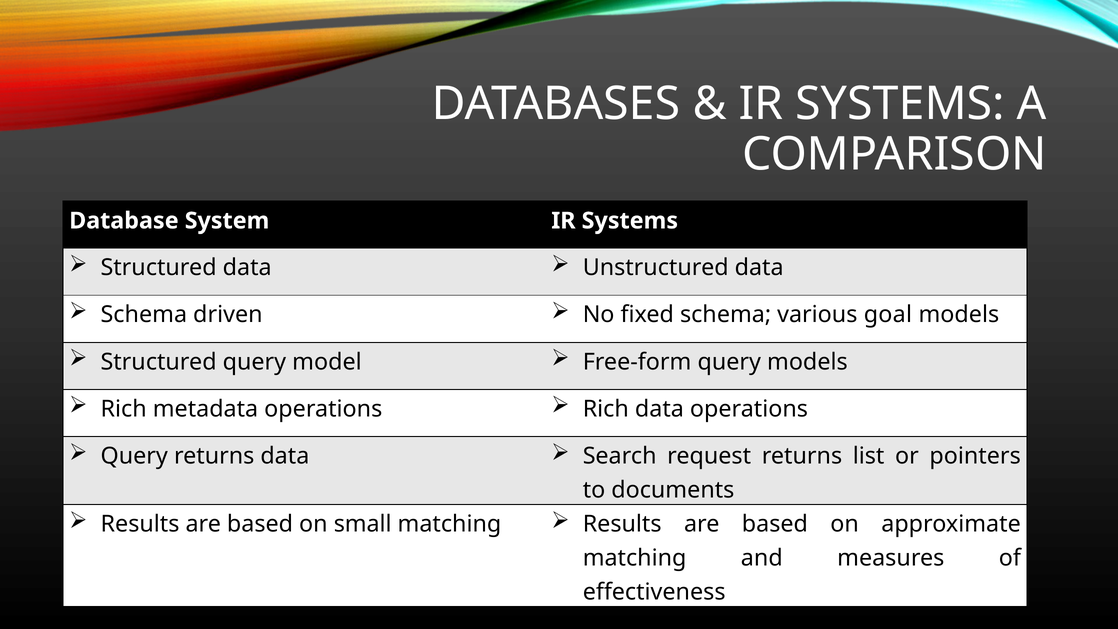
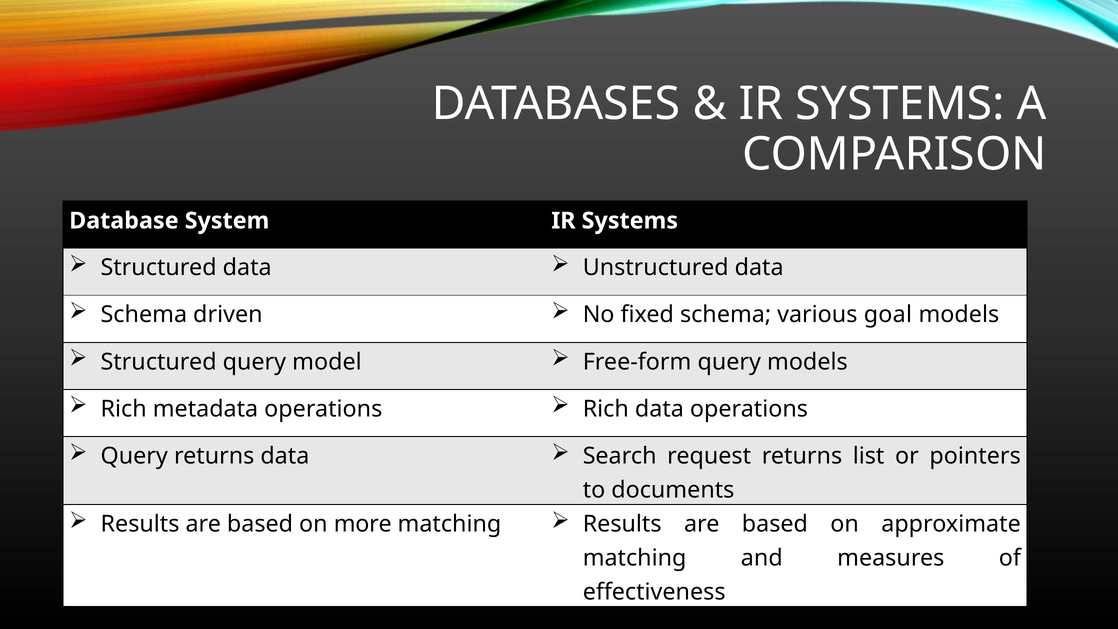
small: small -> more (363, 524)
